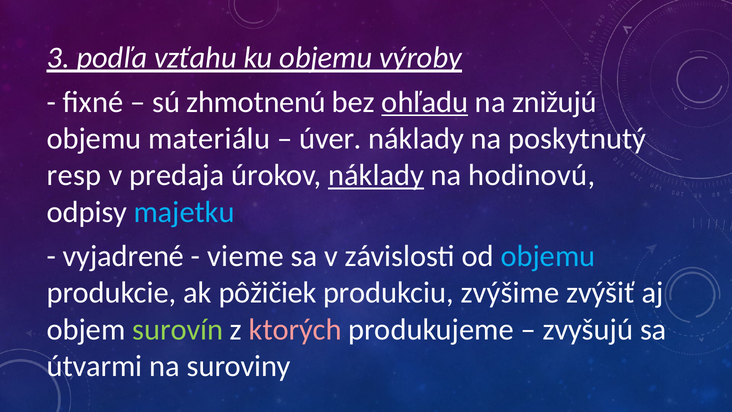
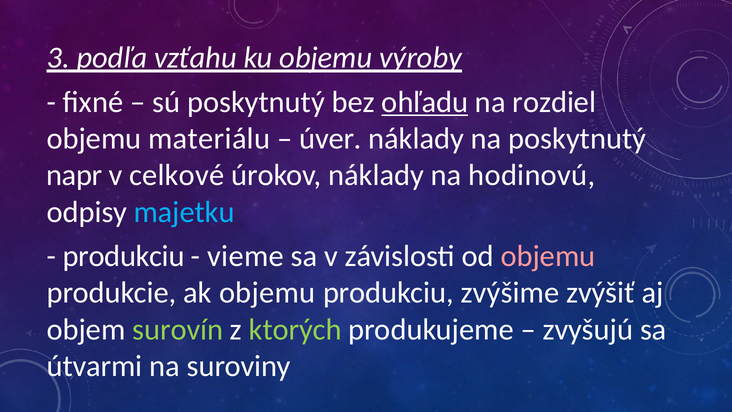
sú zhmotnenú: zhmotnenú -> poskytnutý (256, 102)
znižujú: znižujú -> rozdiel (554, 102)
resp: resp -> napr (74, 175)
predaja: predaja -> celkové (177, 175)
náklady underline: present -> none (376, 175)
vyjadrené: vyjadrené -> produkciu (124, 256)
objemu colour: light blue -> pink (548, 256)
ak pôžičiek: pôžičiek -> objemu (267, 293)
ktorých colour: pink -> light green (295, 329)
